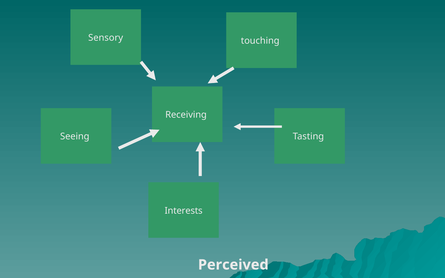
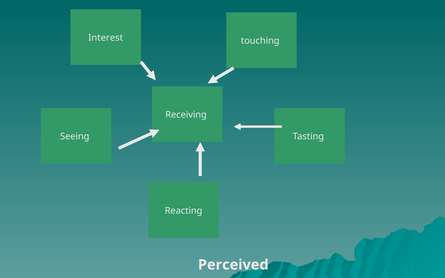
Sensory: Sensory -> Interest (106, 38)
Interests: Interests -> Reacting (184, 211)
